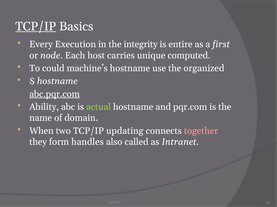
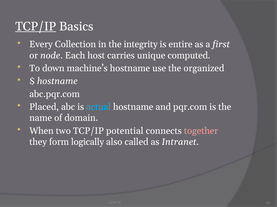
Execution: Execution -> Collection (75, 44)
could: could -> down (53, 68)
abc.pqr.com underline: present -> none (55, 94)
Ability: Ability -> Placed (44, 107)
actual colour: light green -> light blue (99, 107)
updating: updating -> potential (125, 131)
handles: handles -> logically (88, 142)
